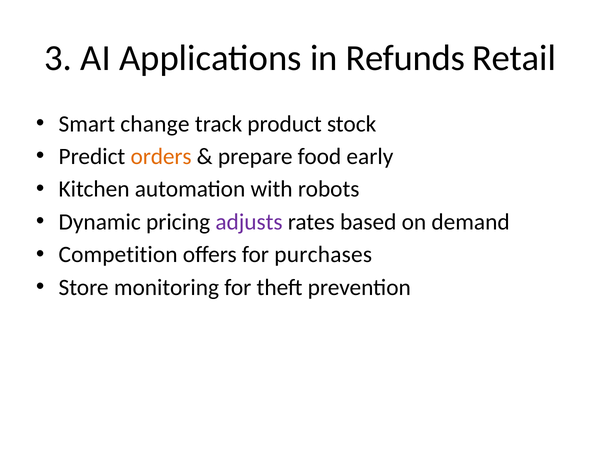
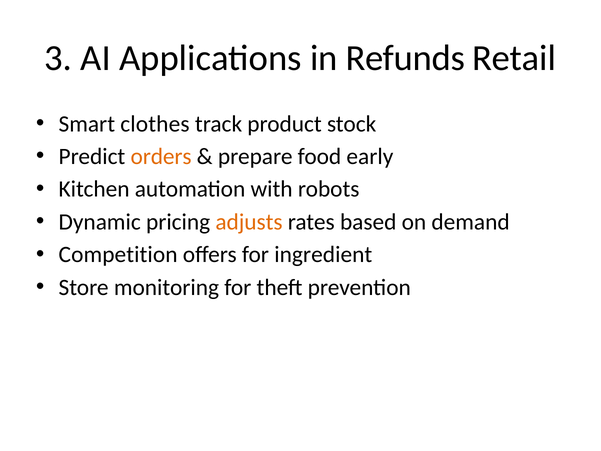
change: change -> clothes (155, 124)
adjusts colour: purple -> orange (249, 222)
purchases: purchases -> ingredient (323, 255)
